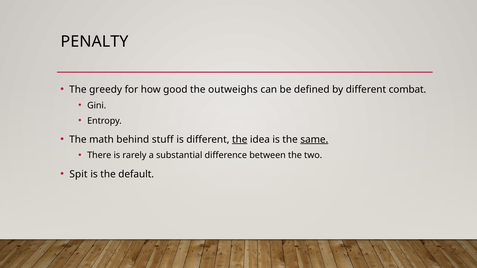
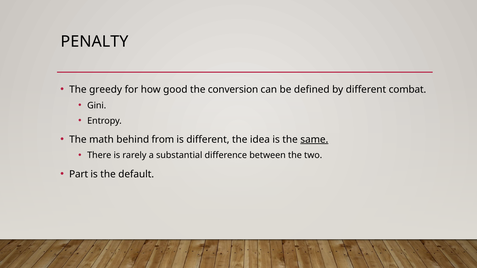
outweighs: outweighs -> conversion (233, 90)
stuff: stuff -> from (163, 140)
the underline: present -> none (240, 140)
Spit: Spit -> Part (79, 174)
